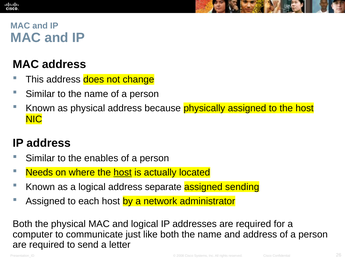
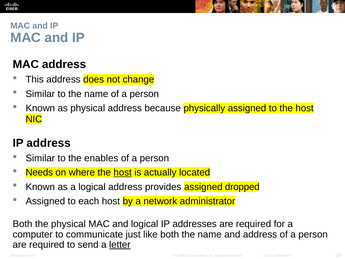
separate: separate -> provides (163, 187)
sending: sending -> dropped (242, 187)
letter underline: none -> present (120, 245)
